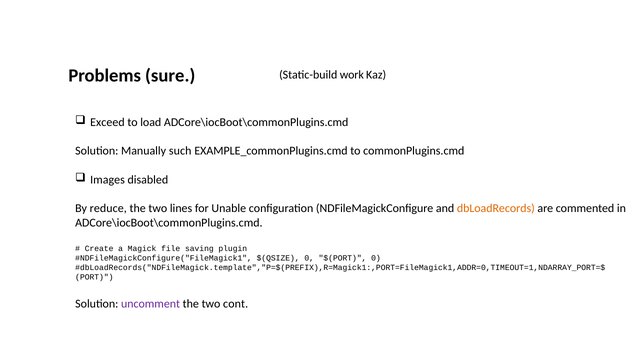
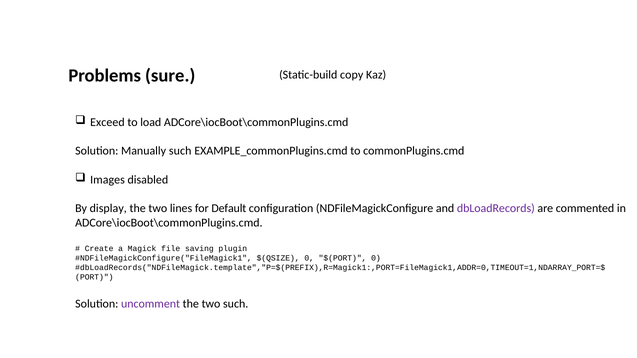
work: work -> copy (352, 75)
reduce: reduce -> display (108, 208)
Unable: Unable -> Default (229, 208)
dbLoadRecords colour: orange -> purple (496, 208)
two cont: cont -> such (236, 304)
